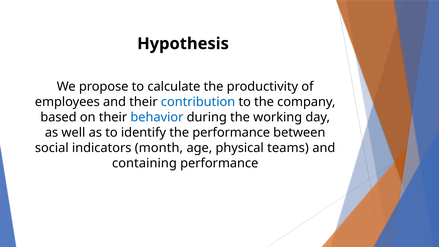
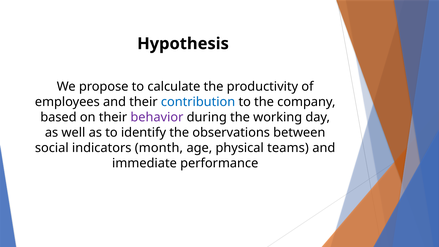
behavior colour: blue -> purple (157, 117)
the performance: performance -> observations (231, 132)
containing: containing -> immediate (144, 163)
